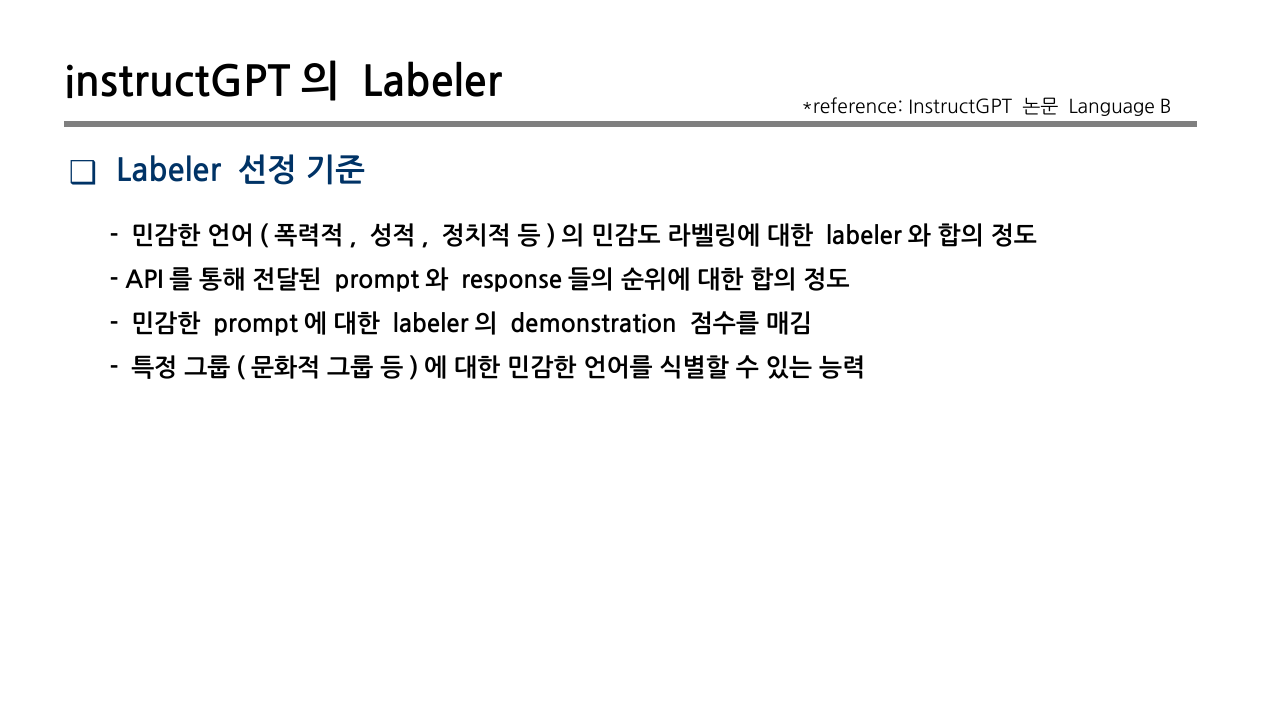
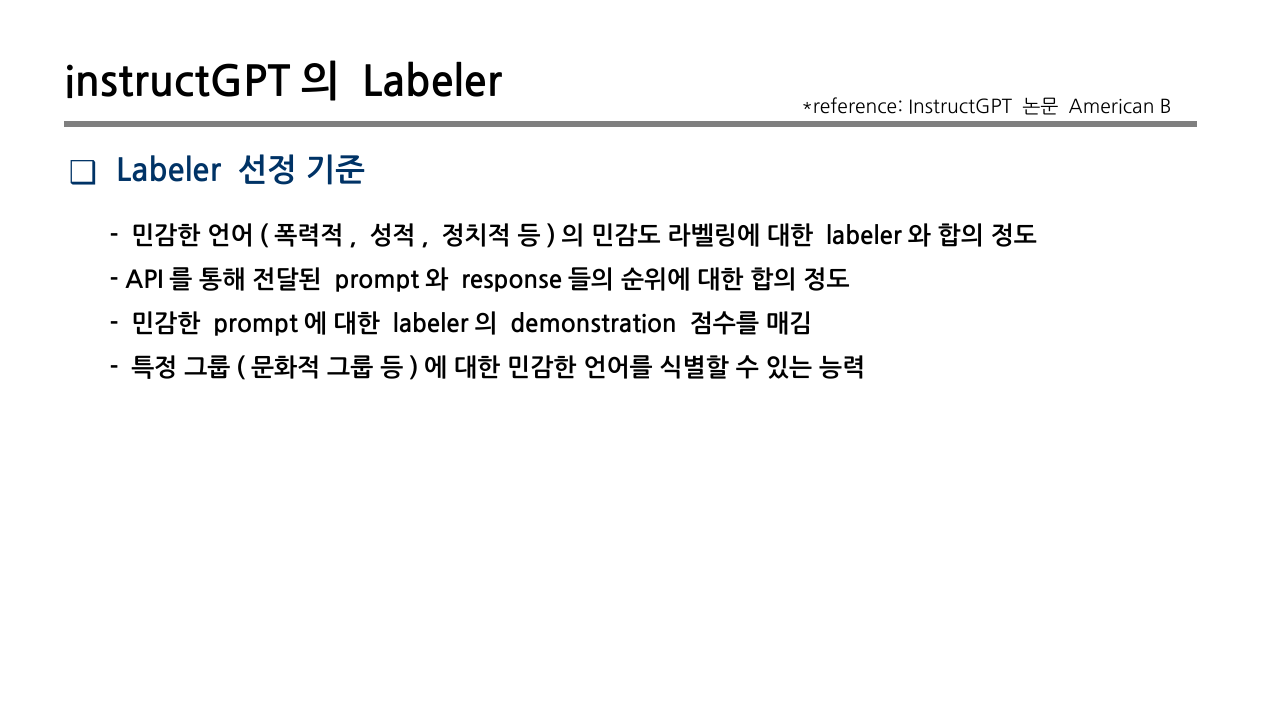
Language: Language -> American (1112, 107)
